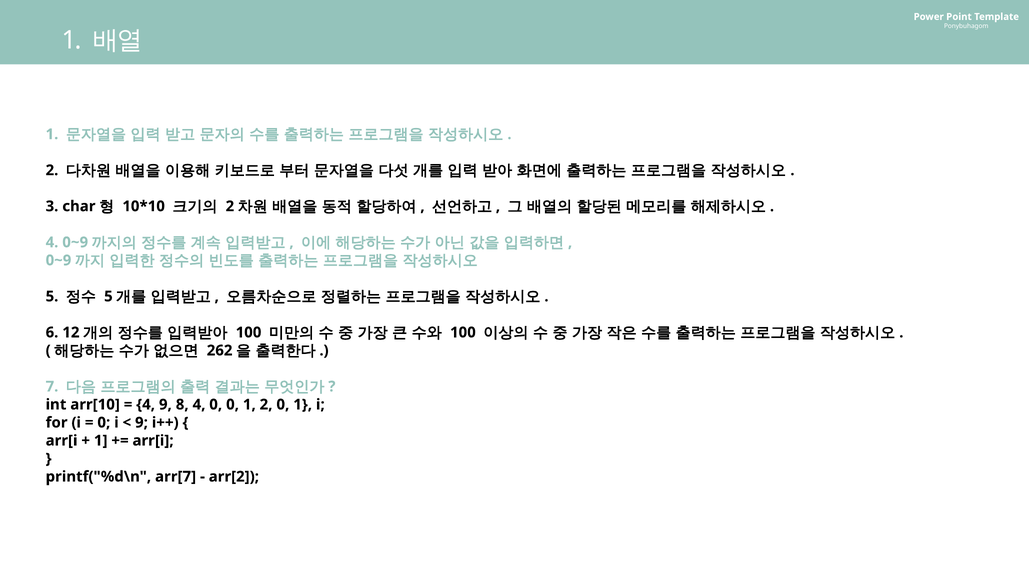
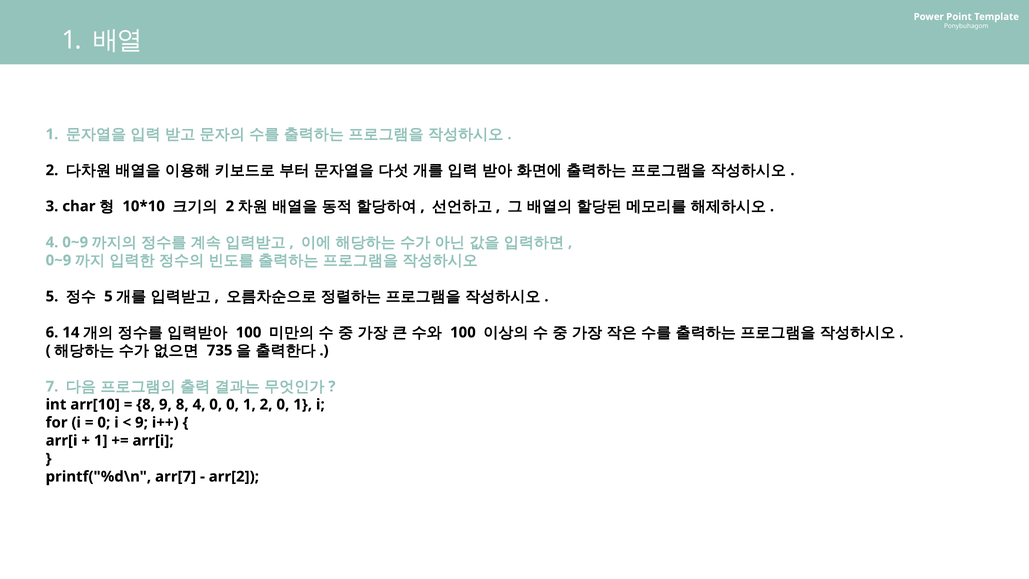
12: 12 -> 14 (71, 332)
262: 262 -> 735 (220, 350)
4: 4 -> 8 (146, 404)
